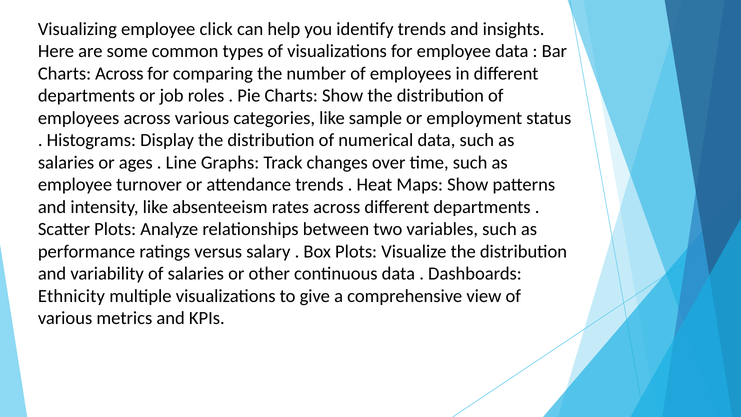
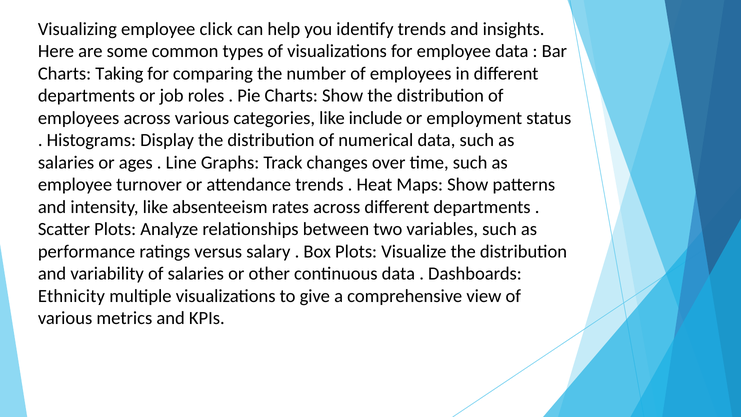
Charts Across: Across -> Taking (119, 73)
sample: sample -> include (375, 118)
